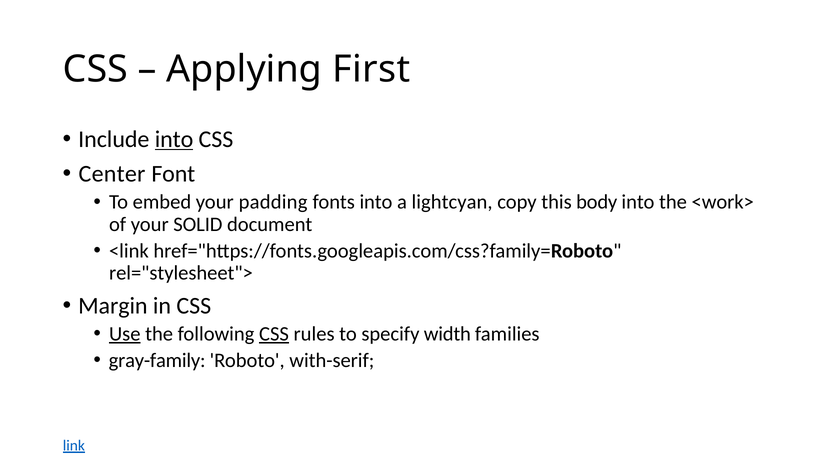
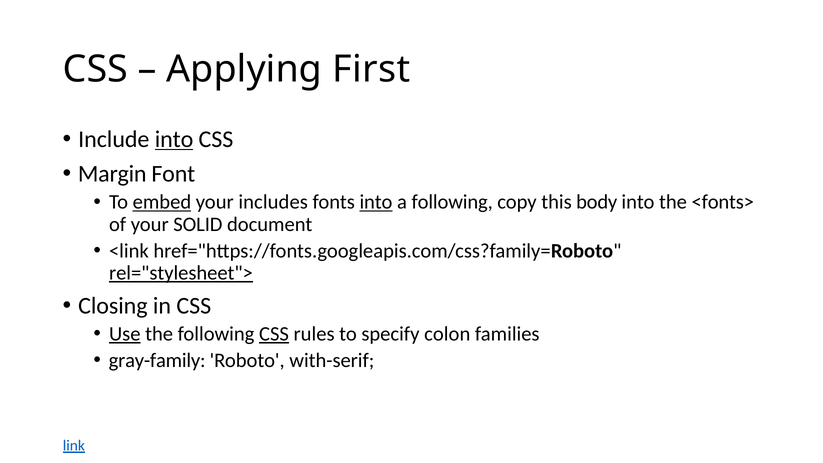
Center: Center -> Margin (112, 174)
embed underline: none -> present (162, 202)
padding: padding -> includes (273, 202)
into underline: none -> present (376, 202)
a lightcyan: lightcyan -> following (452, 202)
<work>: <work> -> <fonts> (723, 202)
rel="stylesheet"> underline: none -> present (181, 273)
Margin: Margin -> Closing (113, 306)
width: width -> colon (447, 334)
